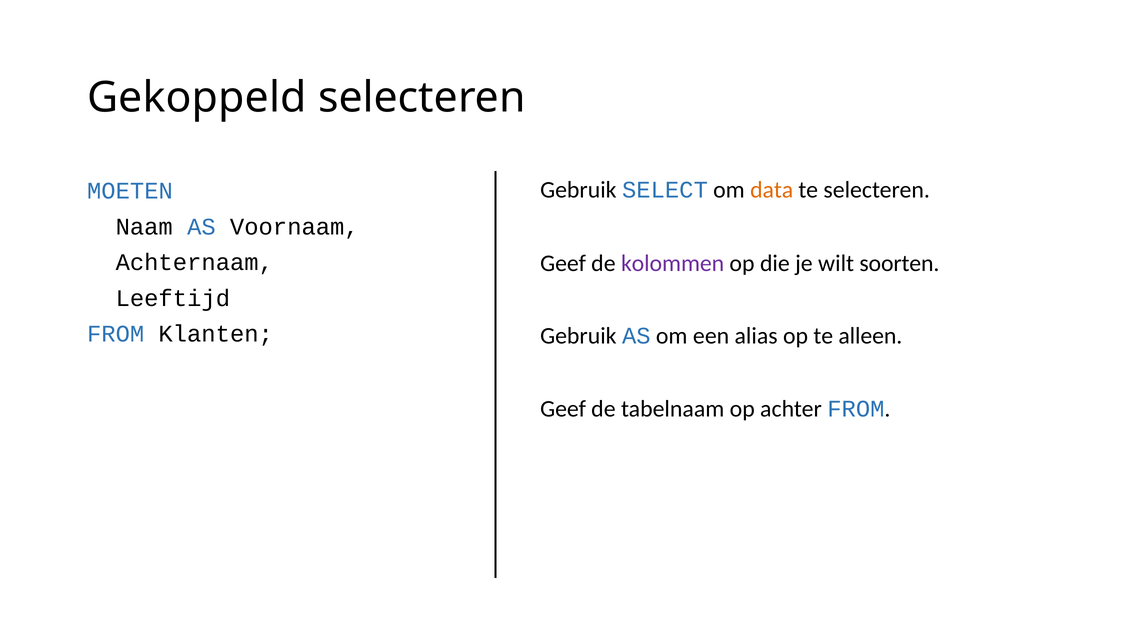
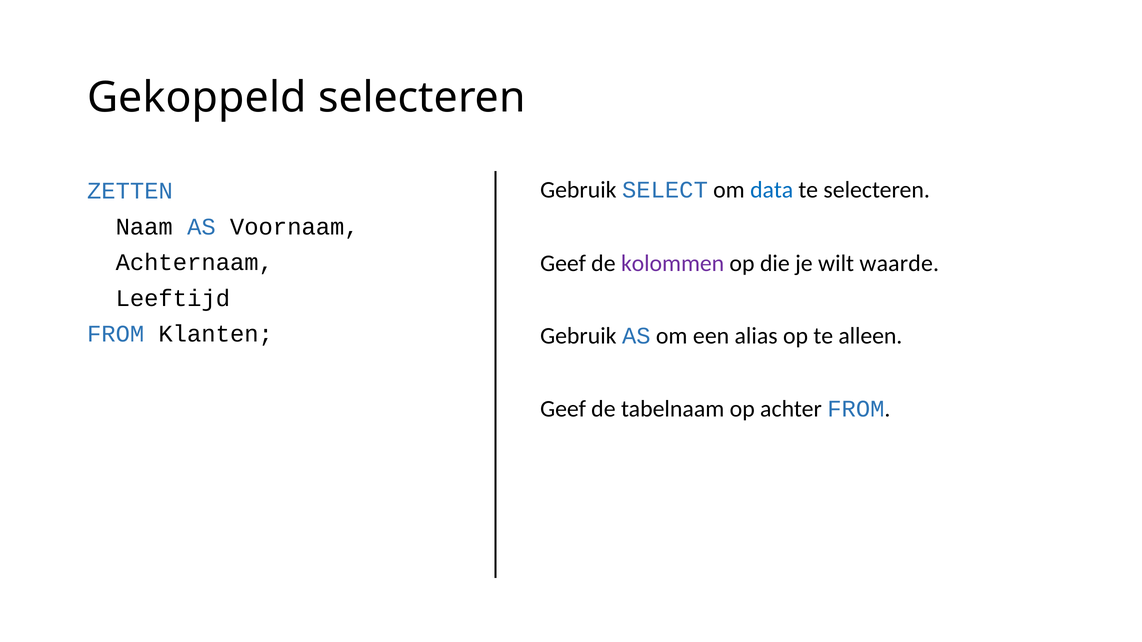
data colour: orange -> blue (772, 190)
MOETEN: MOETEN -> ZETTEN (130, 191)
soorten: soorten -> waarde (899, 263)
